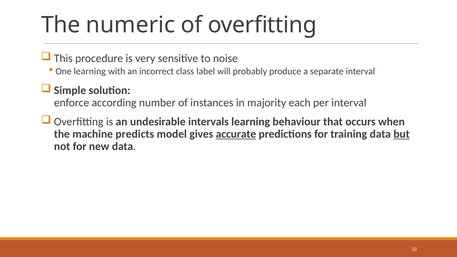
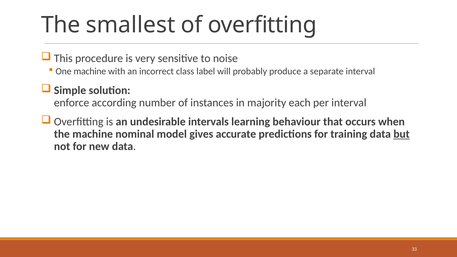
numeric: numeric -> smallest (131, 25)
One learning: learning -> machine (90, 72)
predicts: predicts -> nominal (135, 134)
accurate underline: present -> none (236, 134)
